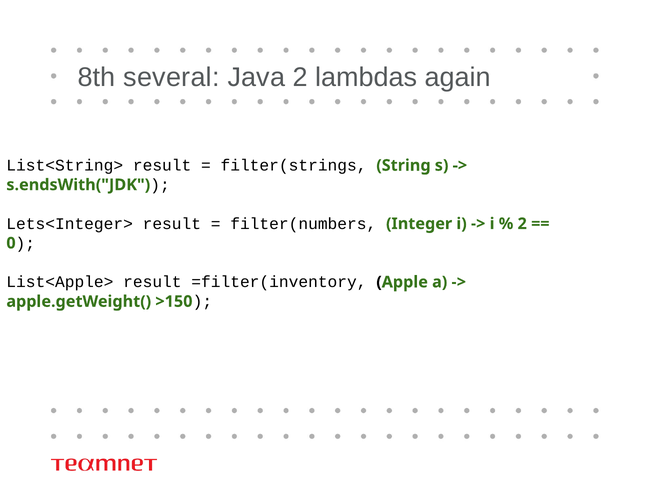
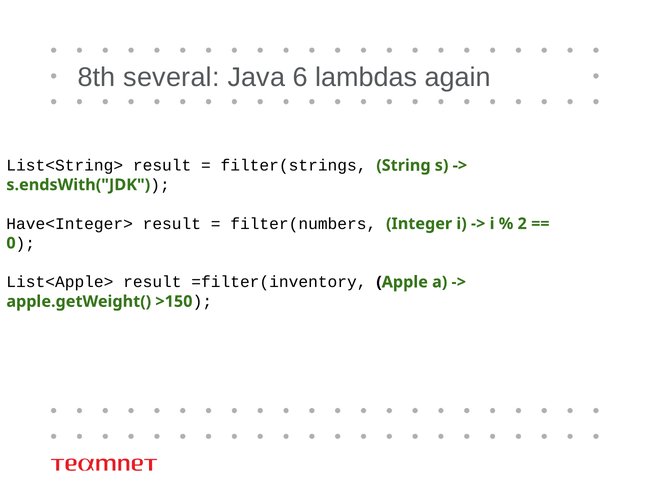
Java 2: 2 -> 6 (300, 77)
Lets<Integer>: Lets<Integer> -> Have<Integer> (70, 224)
